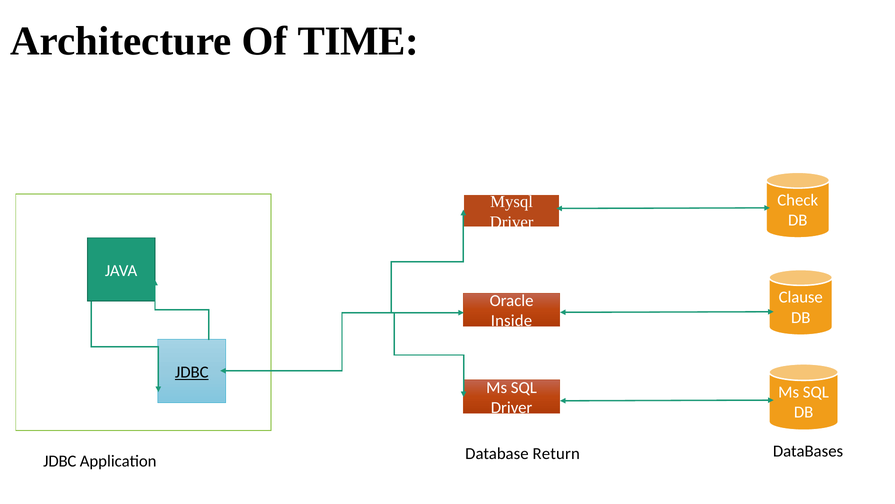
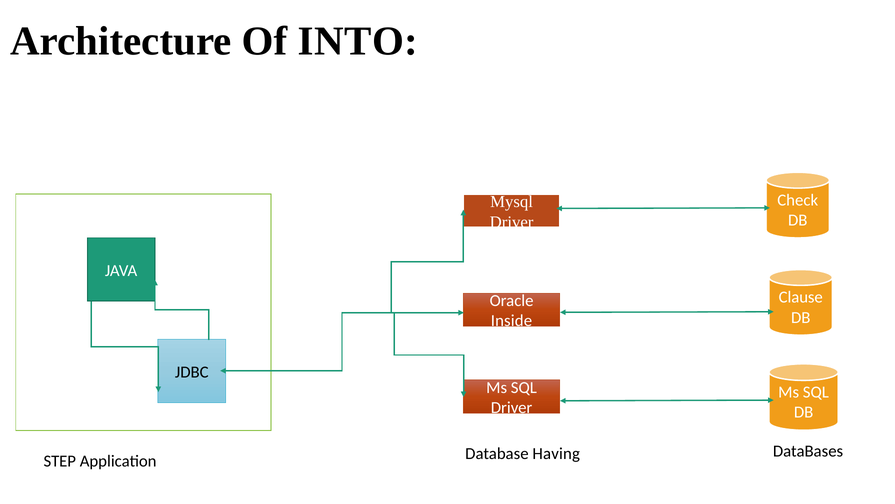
TIME: TIME -> INTO (358, 41)
JDBC underline: present -> none (192, 372)
JDBC: JDBC -> STEP (60, 461)
Return: Return -> Having (556, 453)
